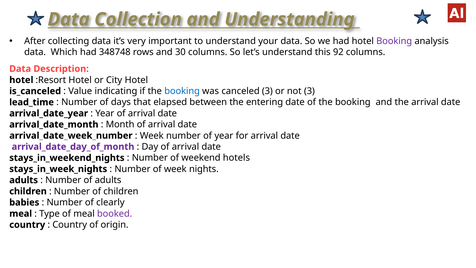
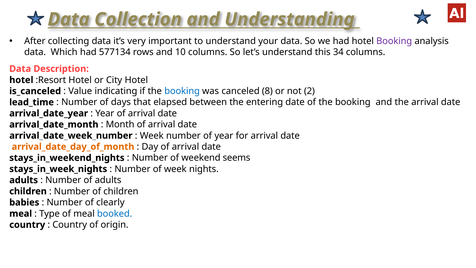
348748: 348748 -> 577134 (115, 52)
30: 30 -> 10 (180, 52)
92: 92 -> 34 (338, 52)
canceled 3: 3 -> 8 (267, 91)
not 3: 3 -> 2 (309, 91)
arrival_date_day_of_month colour: purple -> orange (73, 147)
hotels: hotels -> seems (237, 158)
booked colour: purple -> blue (115, 213)
